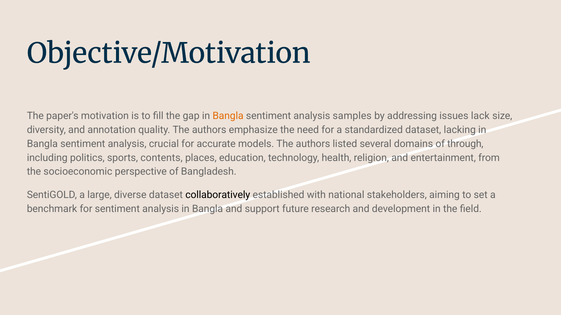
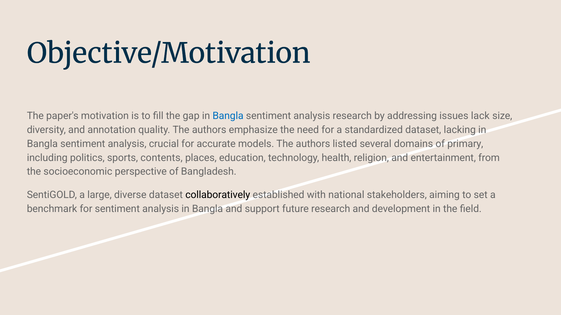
Bangla colour: orange -> blue (228, 116)
analysis samples: samples -> research (352, 116)
through: through -> primary (465, 144)
